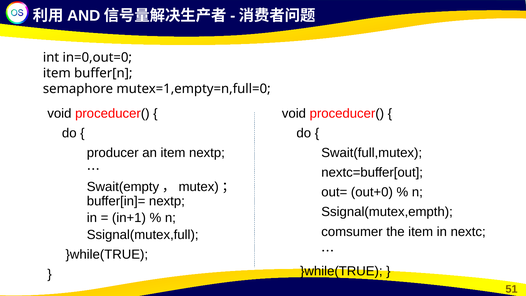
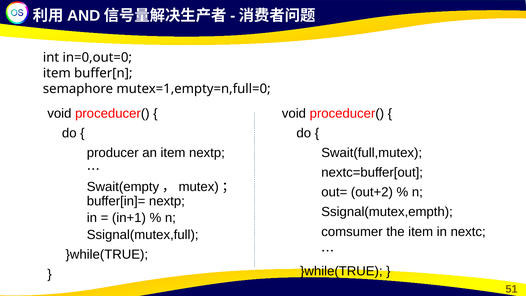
out+0: out+0 -> out+2 (372, 192)
